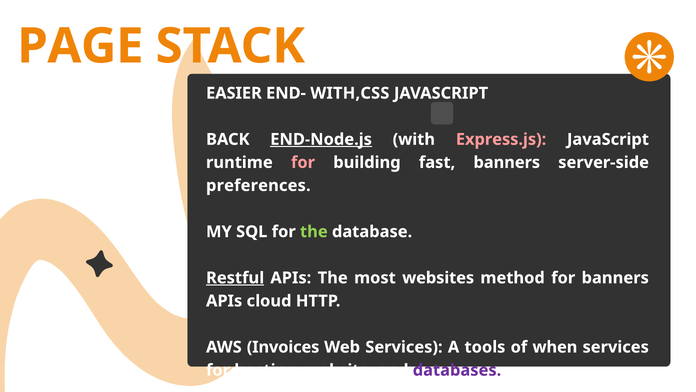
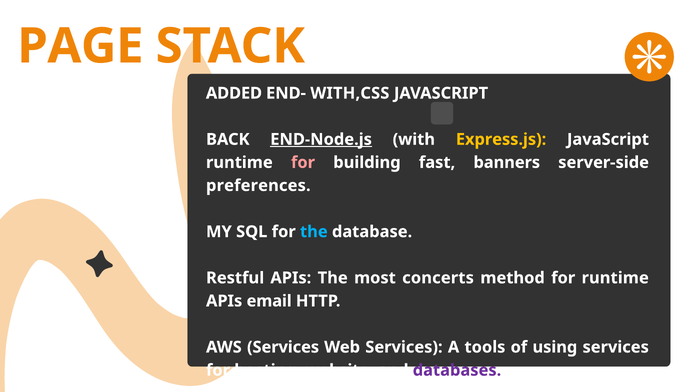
EASIER: EASIER -> ADDED (234, 93)
Express.js colour: pink -> yellow (501, 139)
the colour: light green -> light blue (314, 231)
Restful underline: present -> none (235, 278)
websites: websites -> concerts (438, 278)
for banners: banners -> runtime (615, 278)
cloud: cloud -> email (269, 301)
AWS Invoices: Invoices -> Services (283, 347)
when: when -> using (555, 347)
